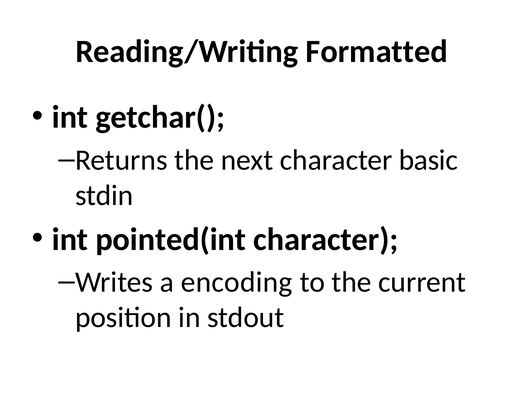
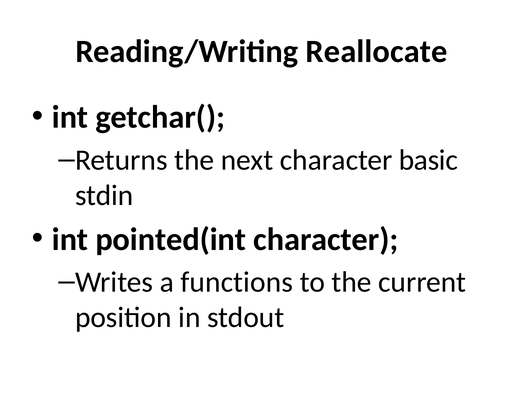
Formatted: Formatted -> Reallocate (377, 51)
encoding: encoding -> functions (237, 282)
